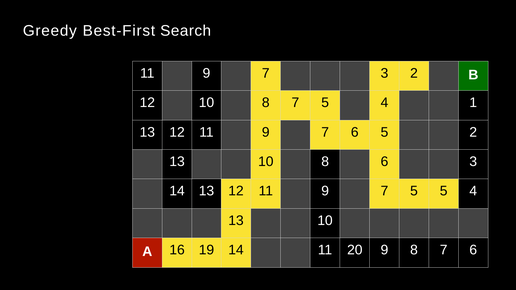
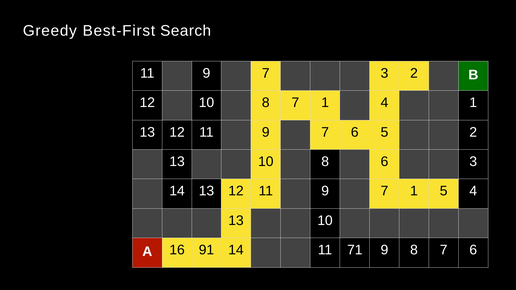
8 7 5: 5 -> 1 (325, 103)
9 7 5: 5 -> 1 (414, 191)
19: 19 -> 91 (206, 250)
20: 20 -> 71 (355, 250)
